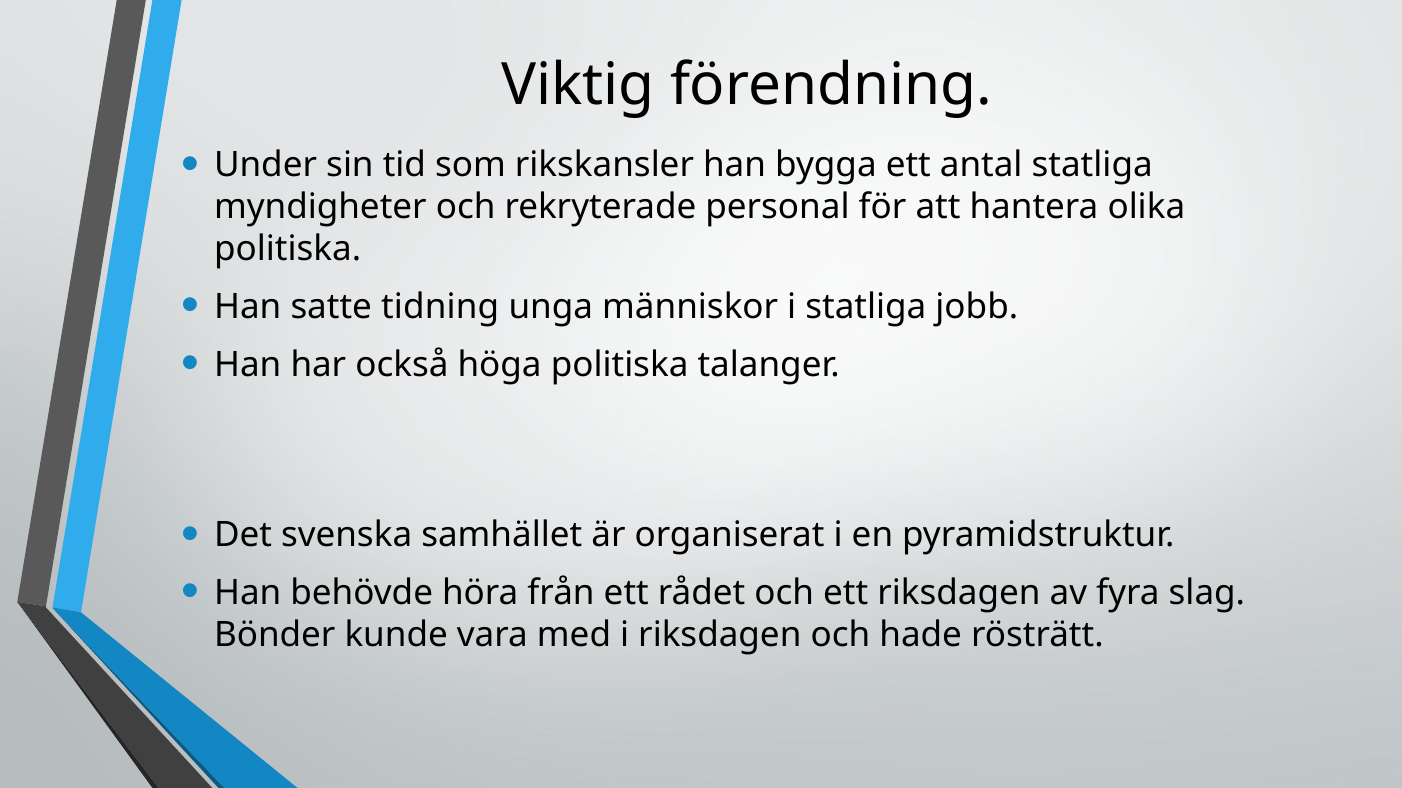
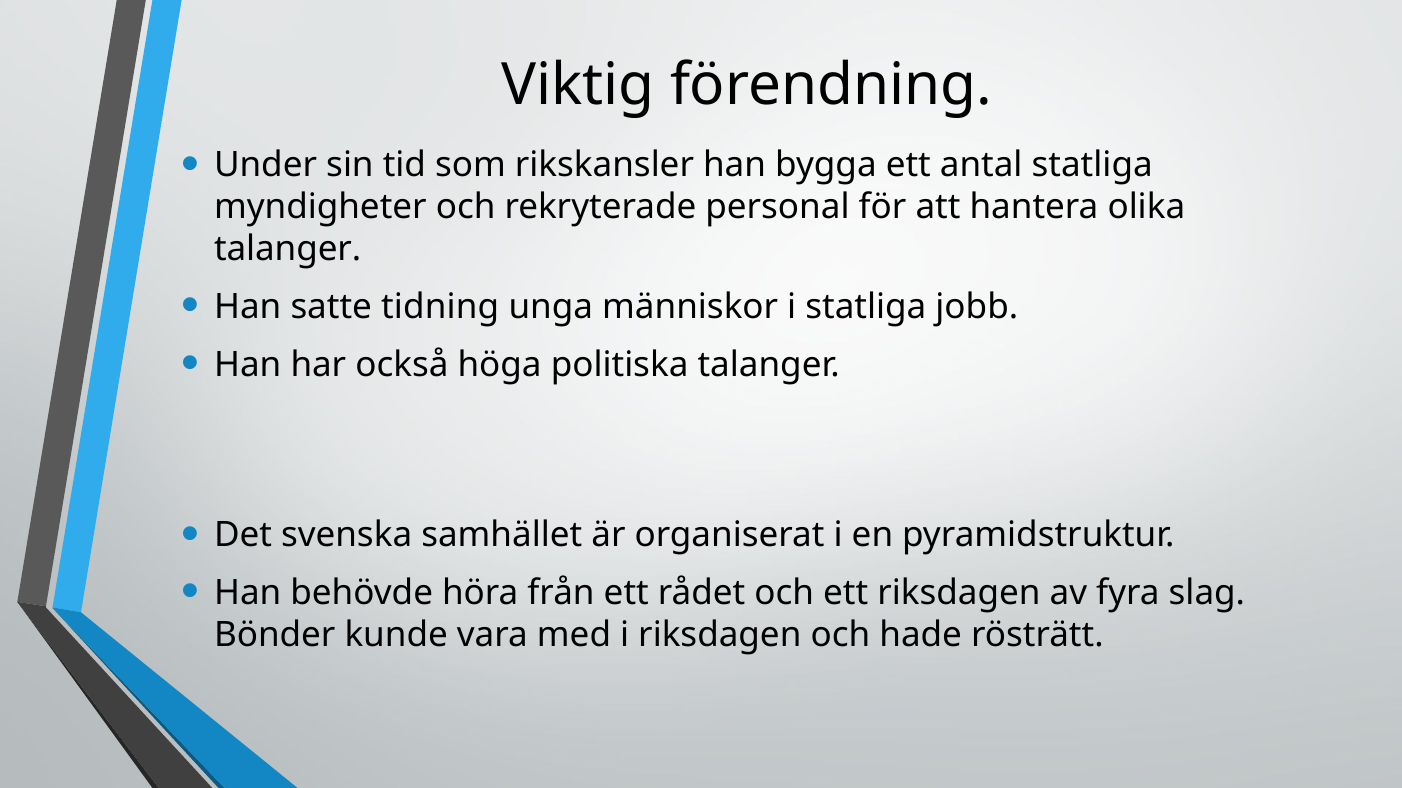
politiska: politiska -> talanger (288, 249)
